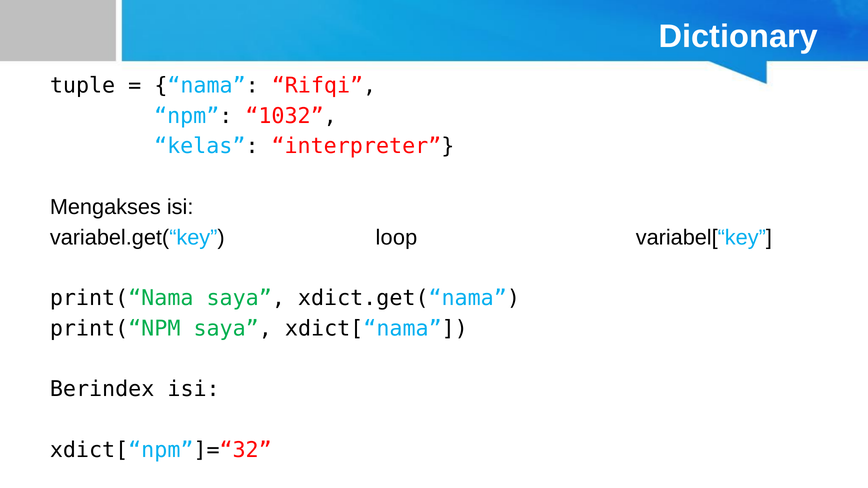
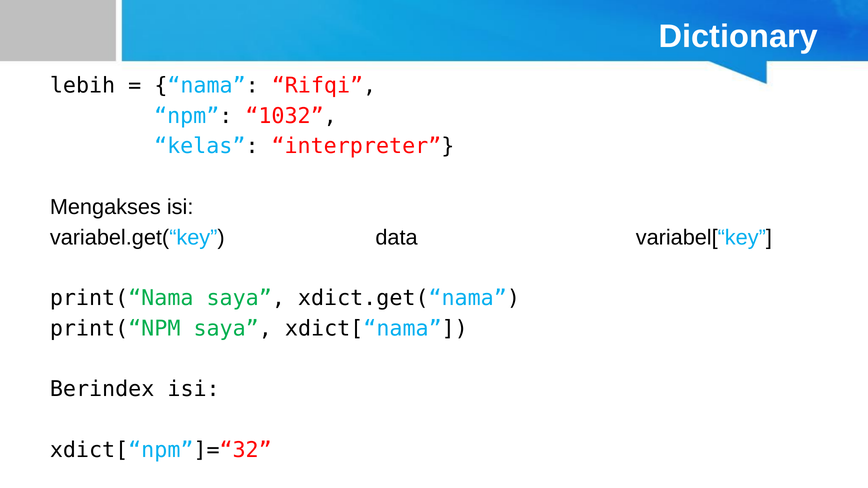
tuple: tuple -> lebih (83, 86)
loop: loop -> data (397, 237)
